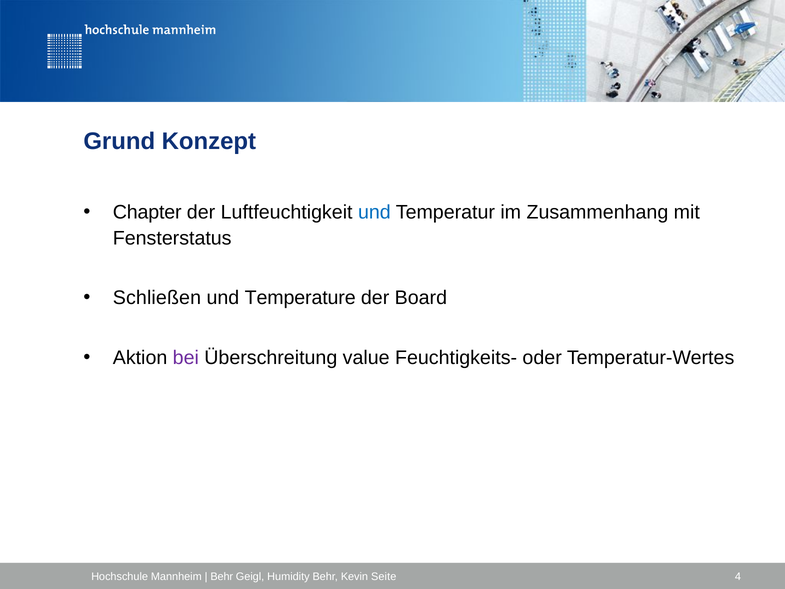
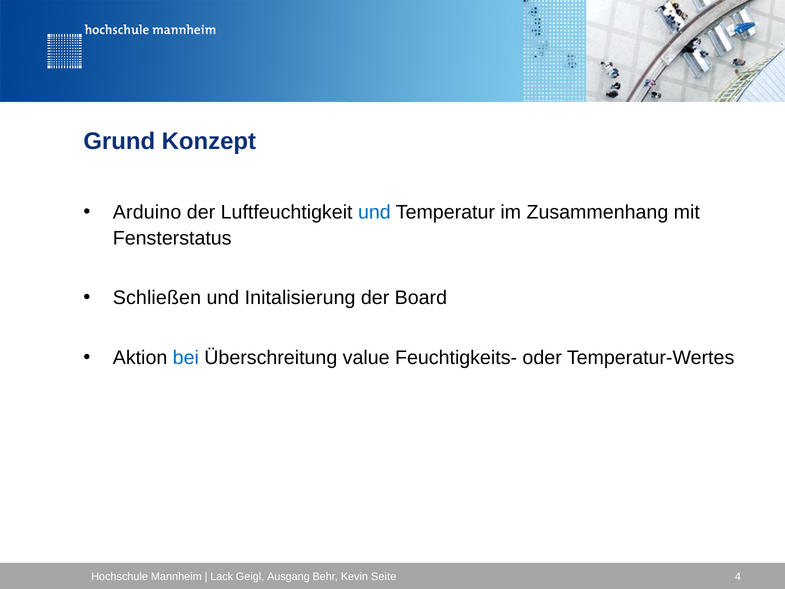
Chapter: Chapter -> Arduino (147, 212)
Temperature: Temperature -> Initalisierung (300, 298)
bei colour: purple -> blue (186, 357)
Behr: Behr -> Lack (222, 576)
Humidity: Humidity -> Ausgang (288, 576)
